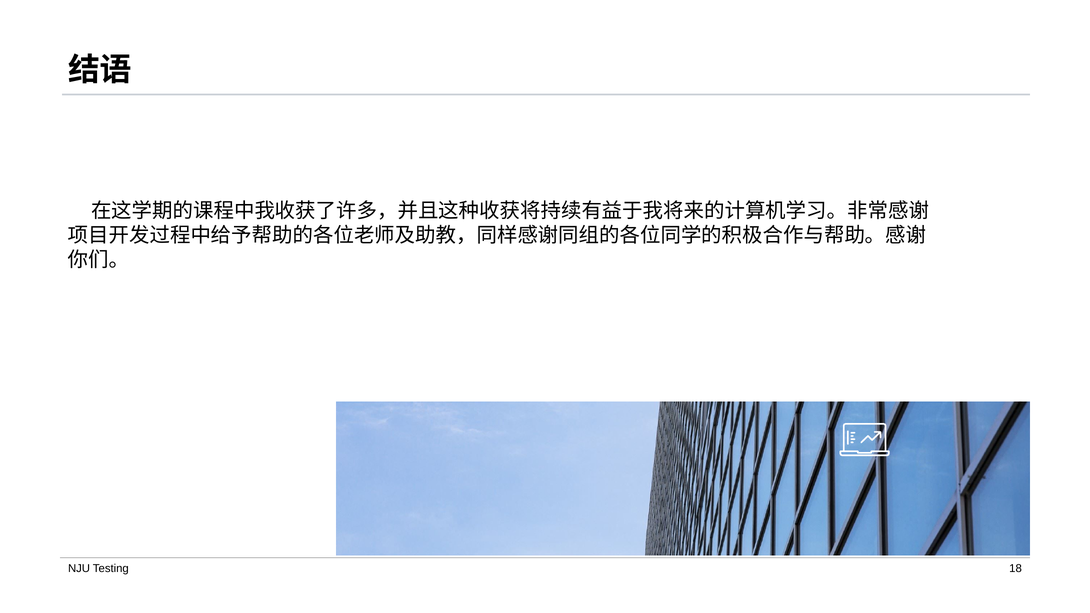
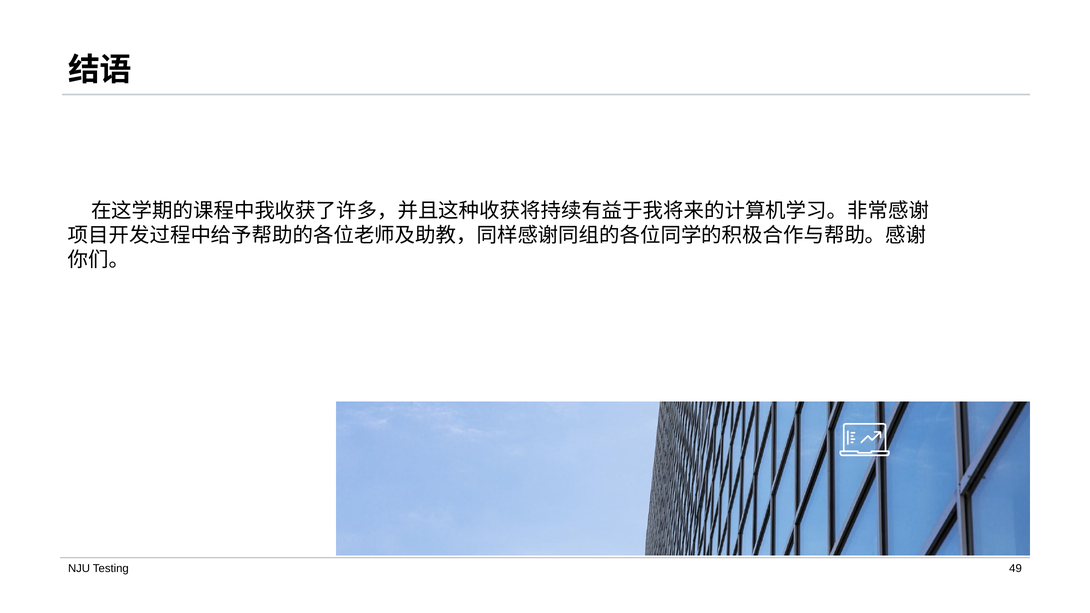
18: 18 -> 49 (1016, 569)
